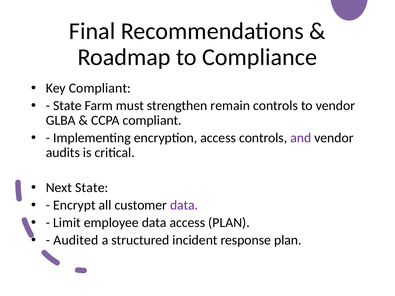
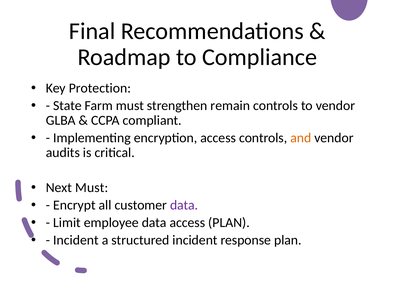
Key Compliant: Compliant -> Protection (100, 88)
and colour: purple -> orange (301, 138)
Next State: State -> Must (92, 188)
Audited: Audited -> Incident (76, 240)
